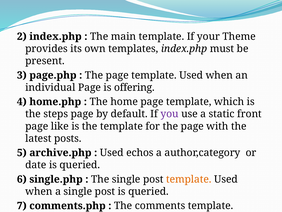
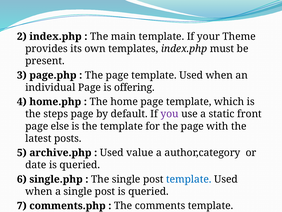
like: like -> else (60, 126)
echos: echos -> value (140, 152)
template colour: orange -> blue (189, 179)
